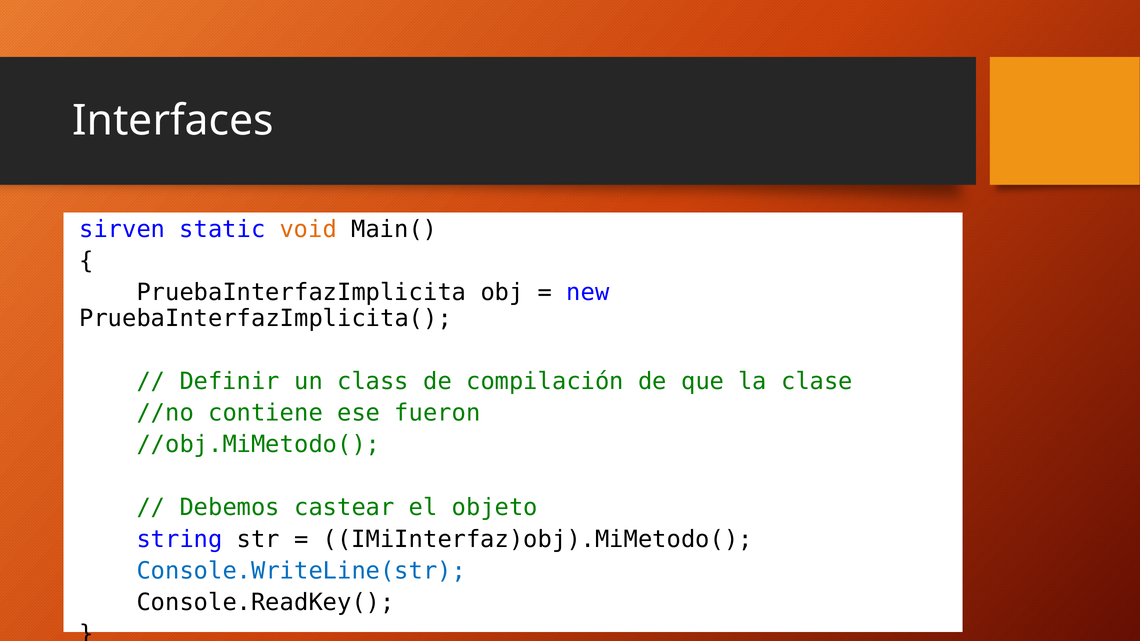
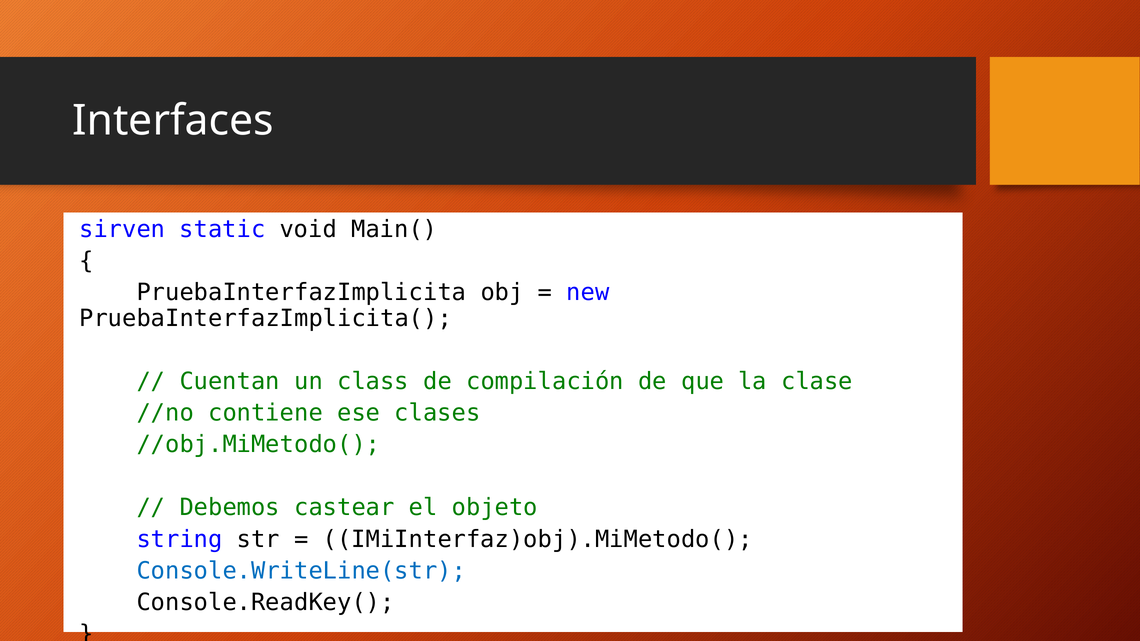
void colour: orange -> black (308, 230)
Definir: Definir -> Cuentan (230, 382)
fueron: fueron -> clases (437, 413)
